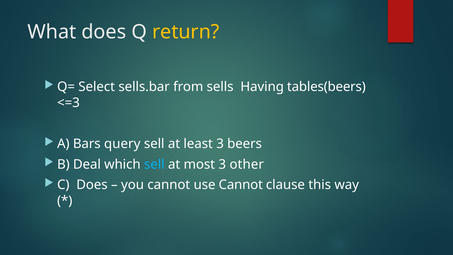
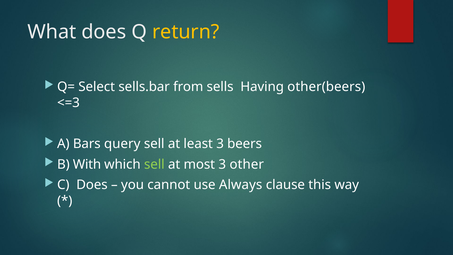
tables(beers: tables(beers -> other(beers (326, 87)
Deal: Deal -> With (87, 164)
sell colour: light blue -> light green (154, 164)
use Cannot: Cannot -> Always (241, 185)
